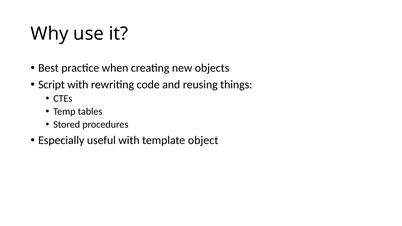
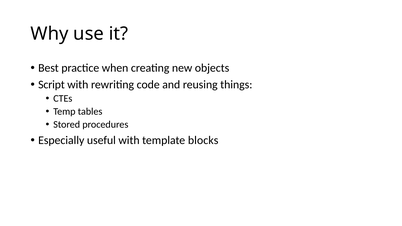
object: object -> blocks (203, 140)
